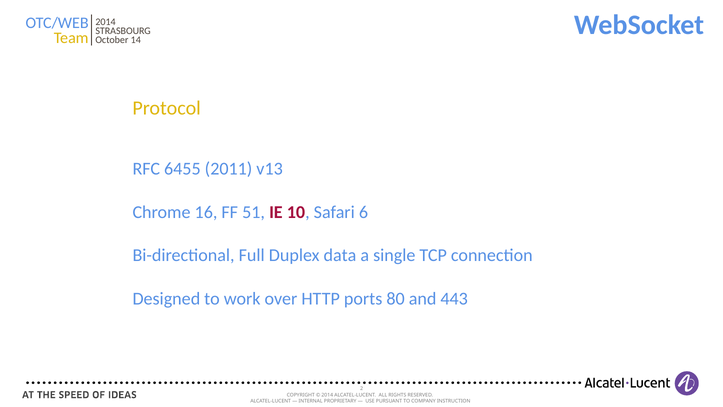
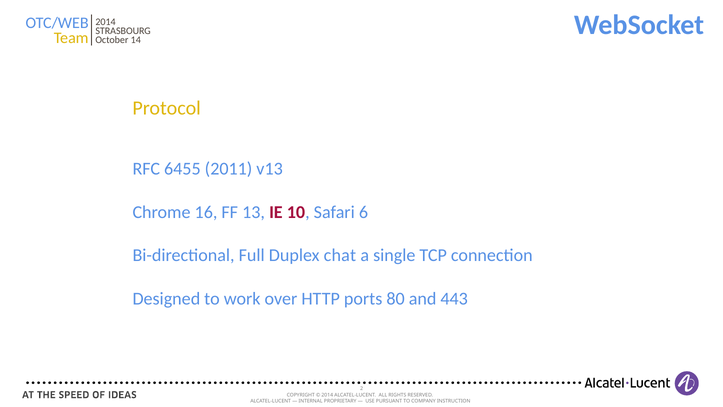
51: 51 -> 13 (254, 212)
data: data -> chat (340, 255)
